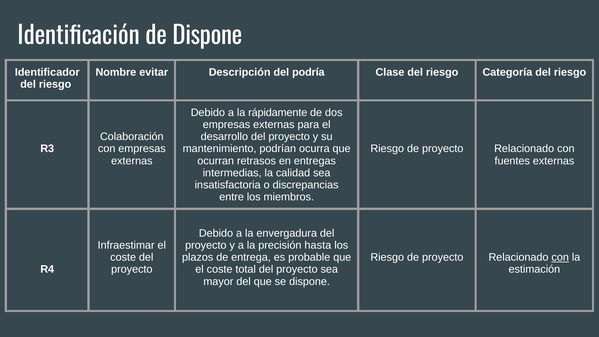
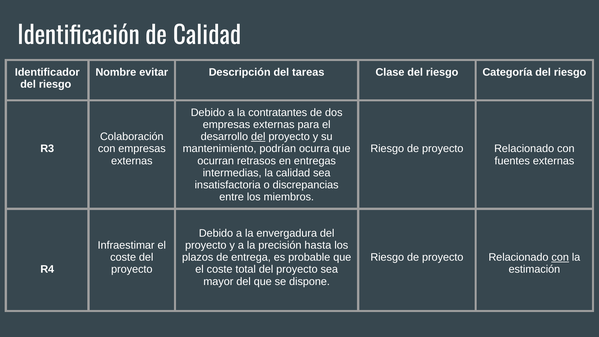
de Dispone: Dispone -> Calidad (207, 36)
podría: podría -> tareas (308, 72)
rápidamente: rápidamente -> contratantes (278, 113)
del underline: none -> present (258, 137)
